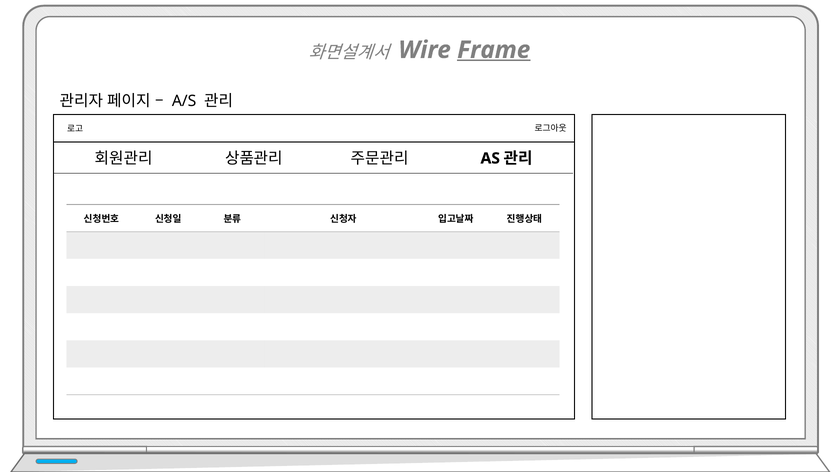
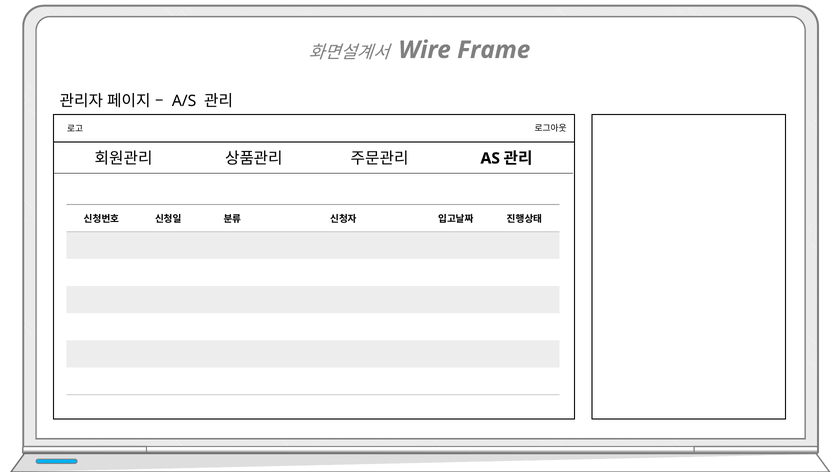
Frame underline: present -> none (494, 50)
